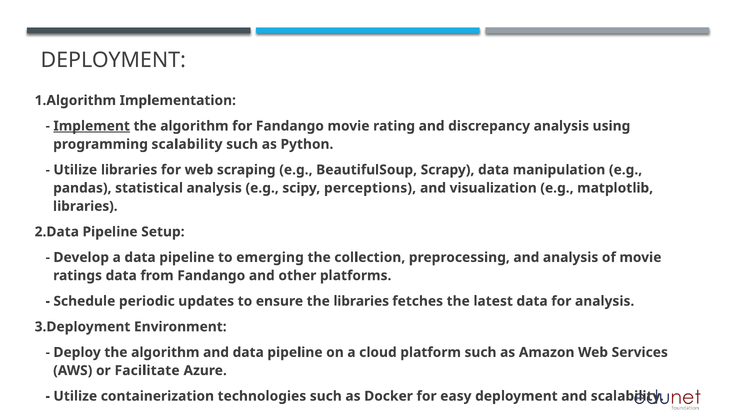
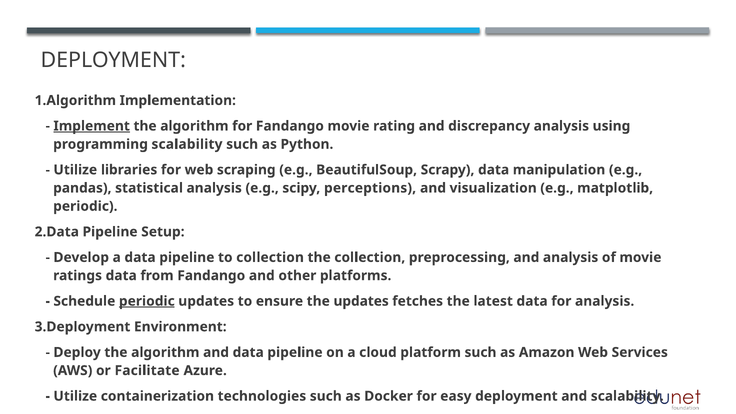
libraries: libraries -> periodic (85, 206)
to emerging: emerging -> collection (270, 257)
periodic underline: none -> present (147, 301)
the libraries: libraries -> updates (361, 301)
